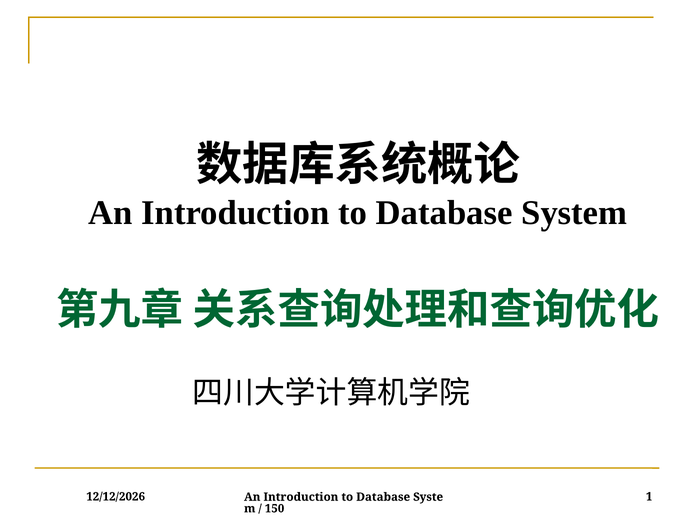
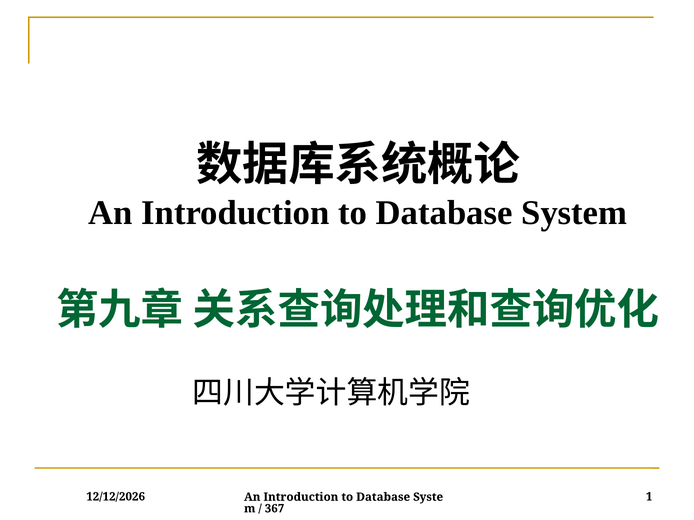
150: 150 -> 367 (275, 509)
